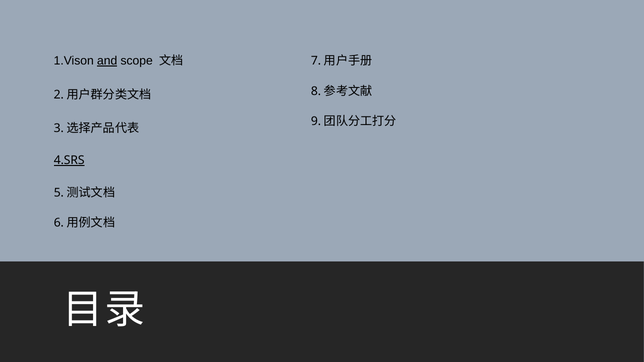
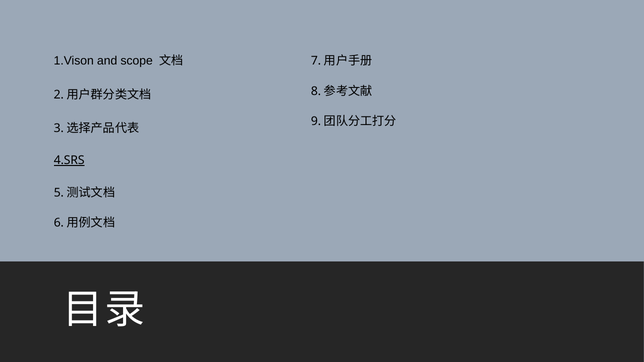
and underline: present -> none (107, 61)
